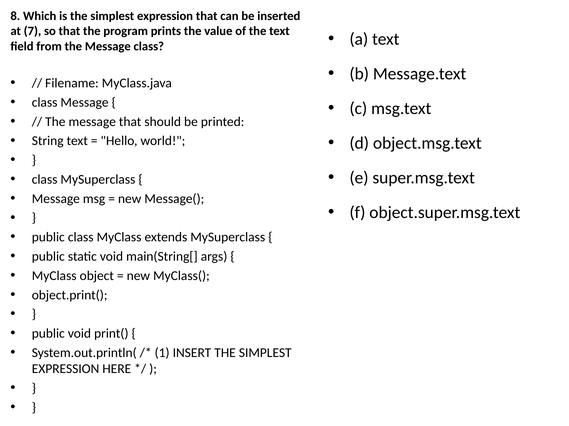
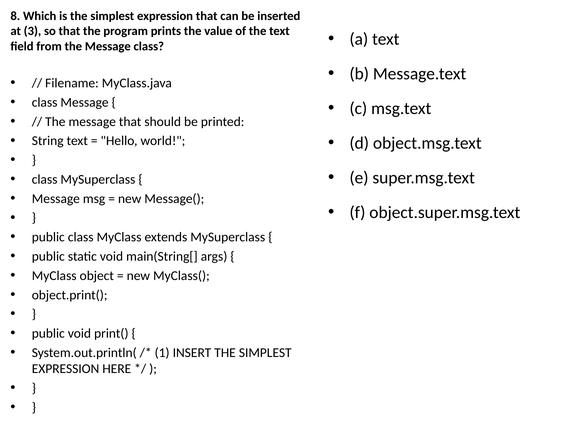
7: 7 -> 3 (32, 31)
